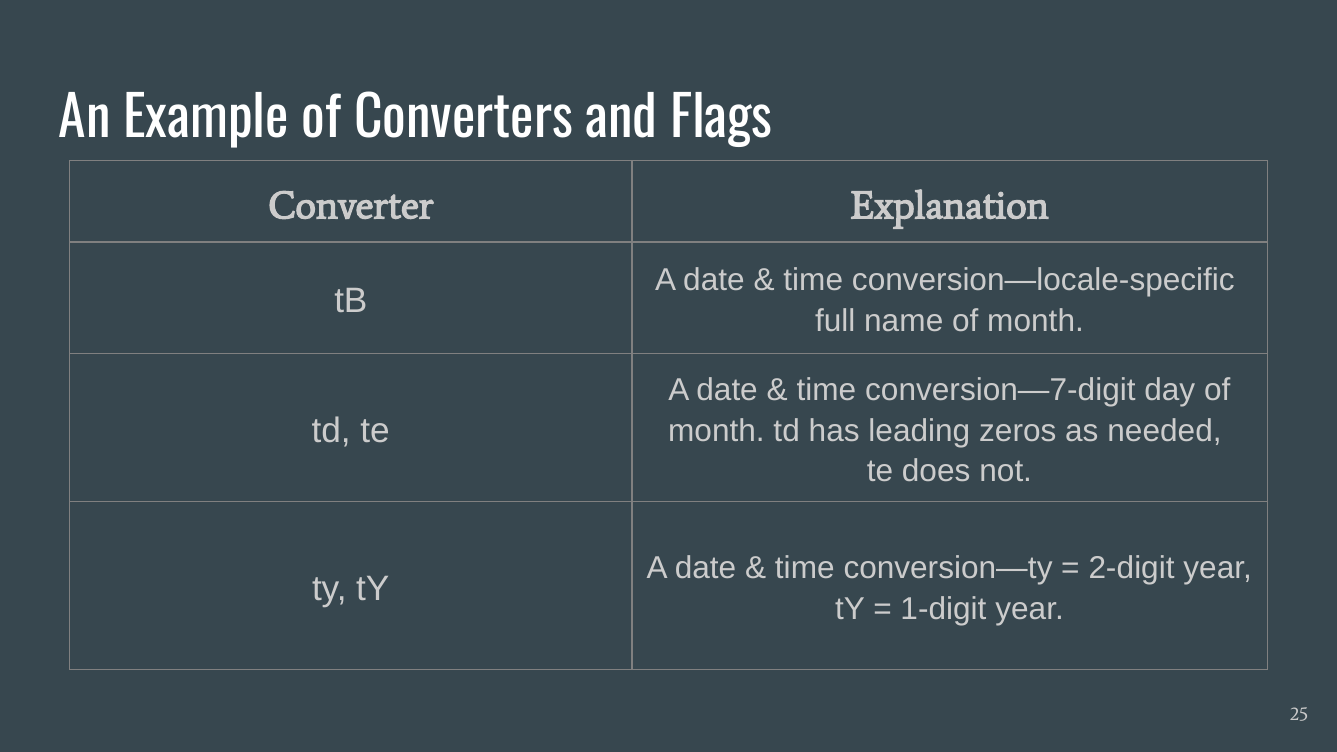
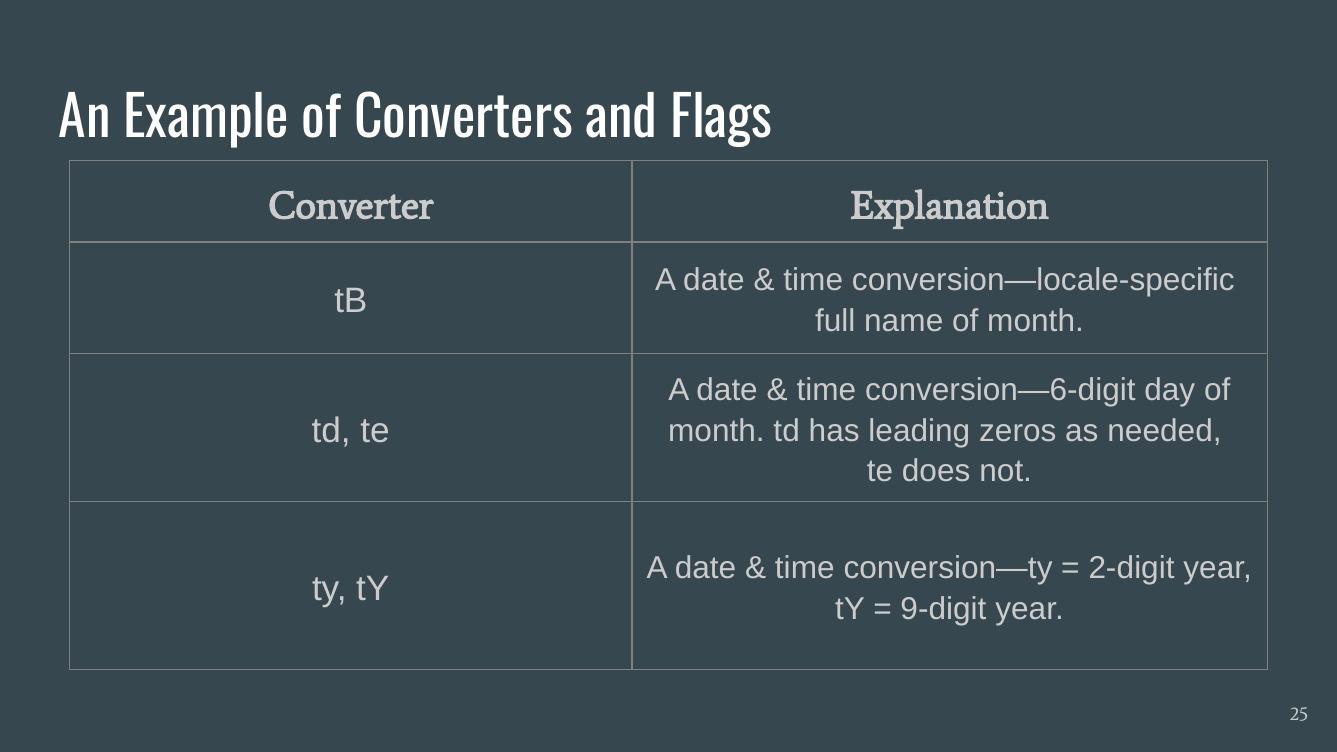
conversion—7-digit: conversion—7-digit -> conversion—6-digit (1000, 390)
1-digit: 1-digit -> 9-digit (943, 609)
